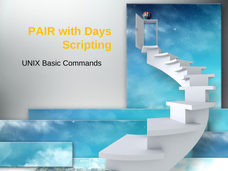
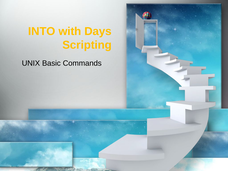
PAIR: PAIR -> INTO (42, 31)
